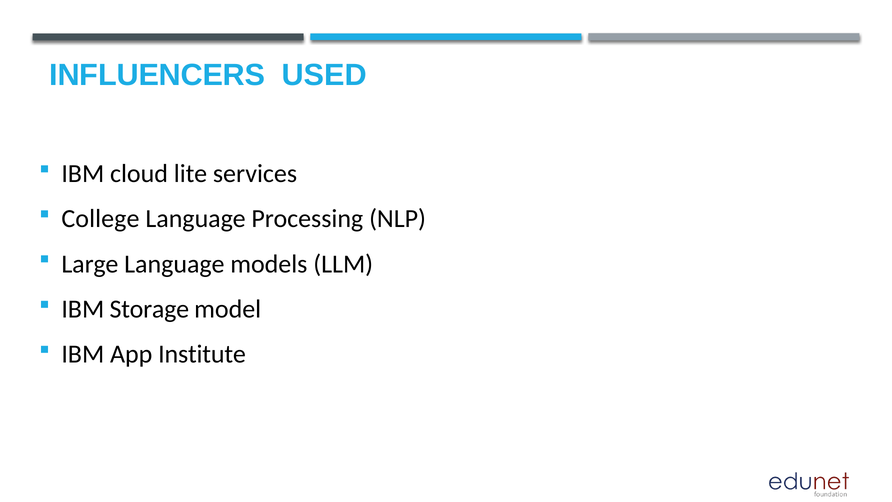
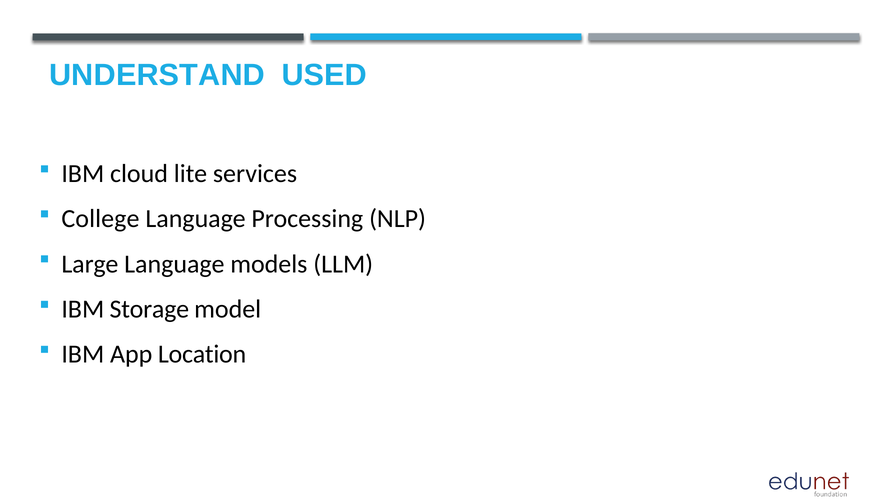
INFLUENCERS: INFLUENCERS -> UNDERSTAND (157, 75)
Institute: Institute -> Location (202, 354)
